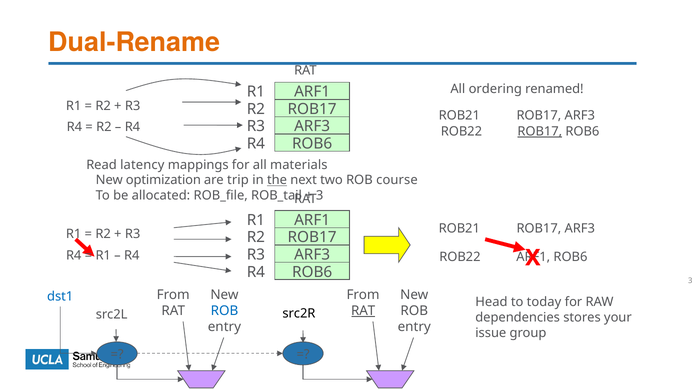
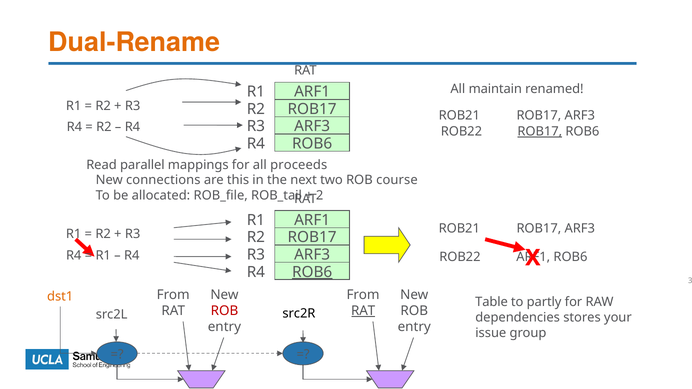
ordering: ordering -> maintain (495, 89)
latency: latency -> parallel (142, 165)
materials: materials -> proceeds (299, 165)
optimization: optimization -> connections (163, 180)
trip: trip -> this (238, 180)
the underline: present -> none (277, 180)
3: 3 -> 2 (320, 196)
ROB6 underline: none -> present (312, 272)
dst1 colour: blue -> orange (60, 297)
Head: Head -> Table (492, 302)
today: today -> partly (544, 302)
ROB colour: blue -> red (224, 311)
